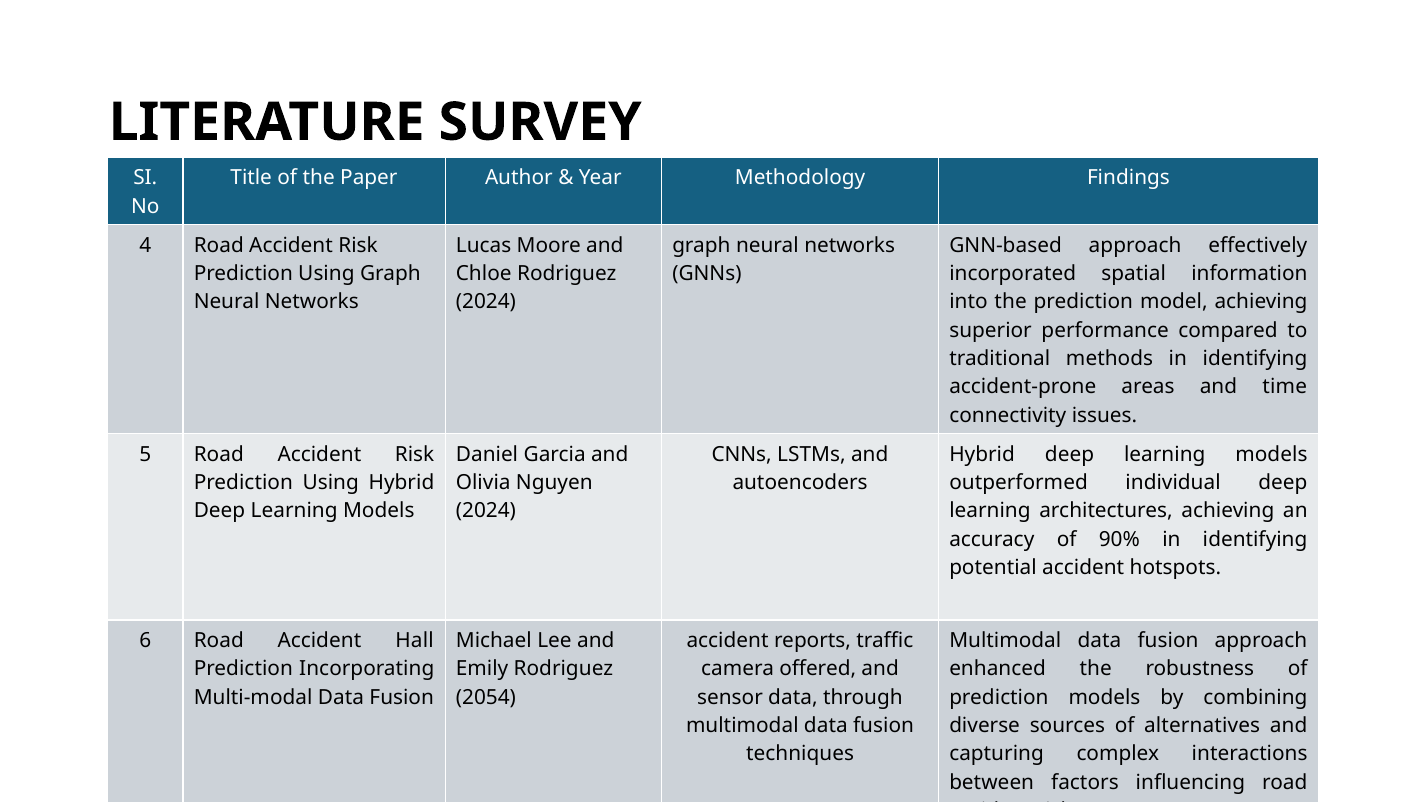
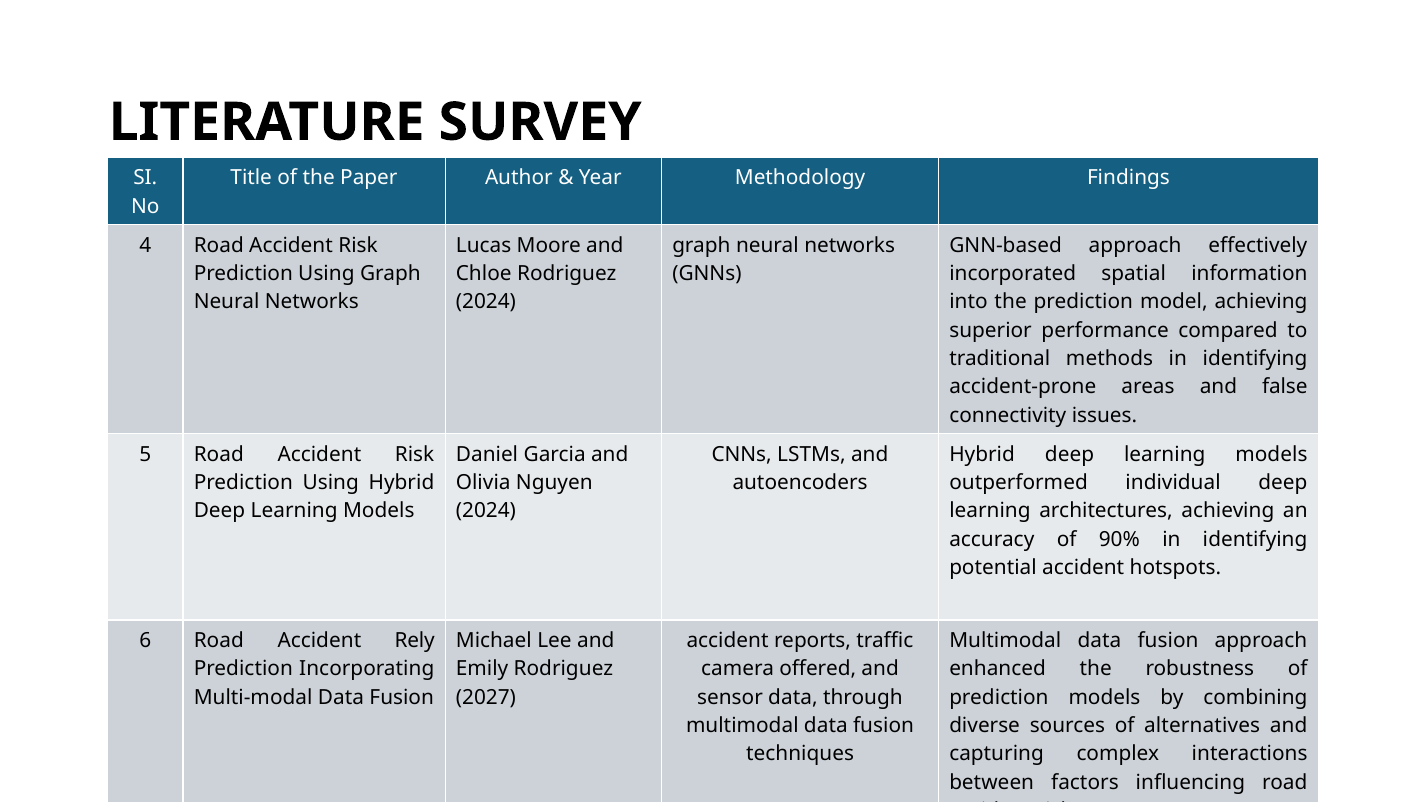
time: time -> false (1285, 387)
Hall: Hall -> Rely (415, 641)
2054: 2054 -> 2027 (486, 697)
